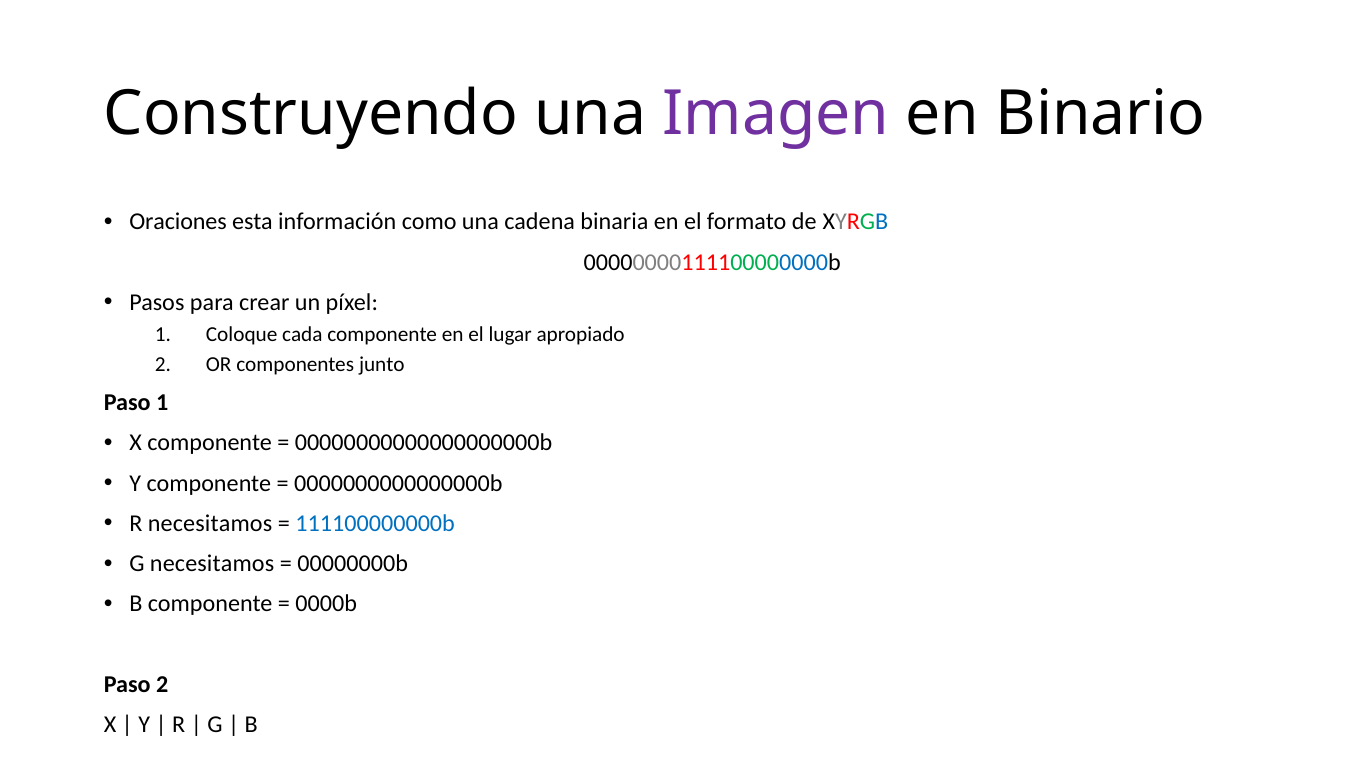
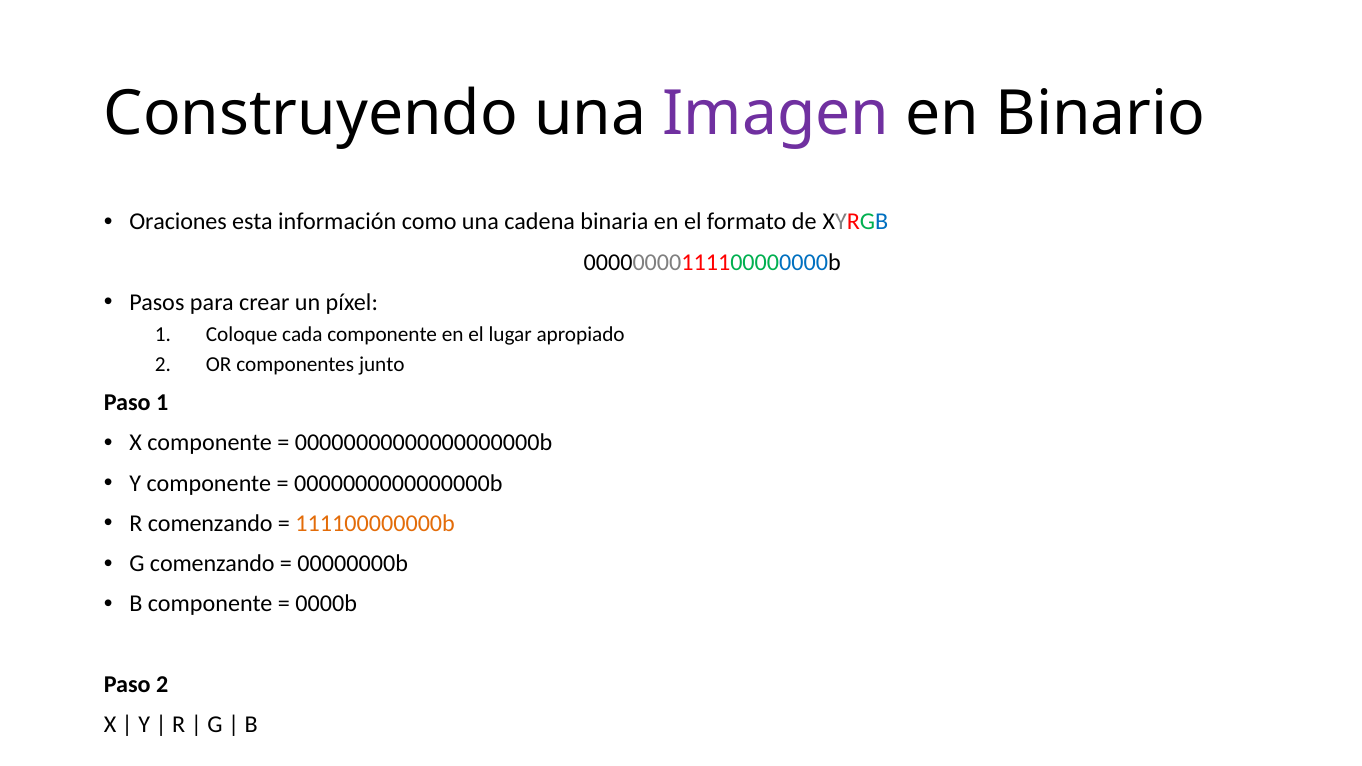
R necesitamos: necesitamos -> comenzando (210, 524)
111100000000b colour: blue -> orange (375, 524)
G necesitamos: necesitamos -> comenzando (212, 564)
